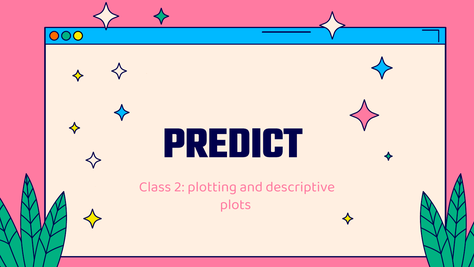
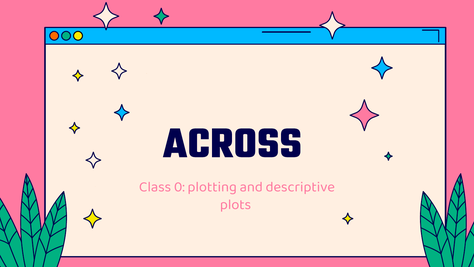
PREDICT: PREDICT -> ACROSS (232, 142)
2: 2 -> 0 (179, 187)
